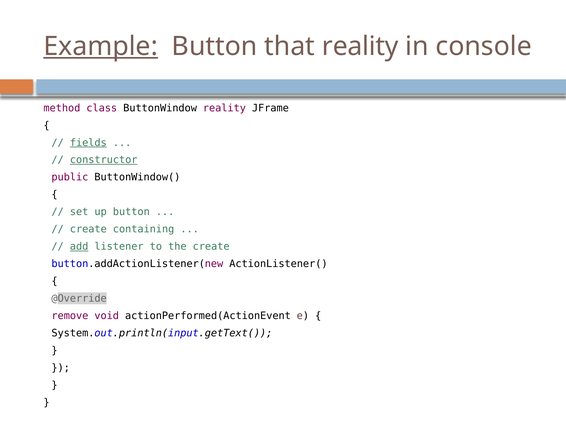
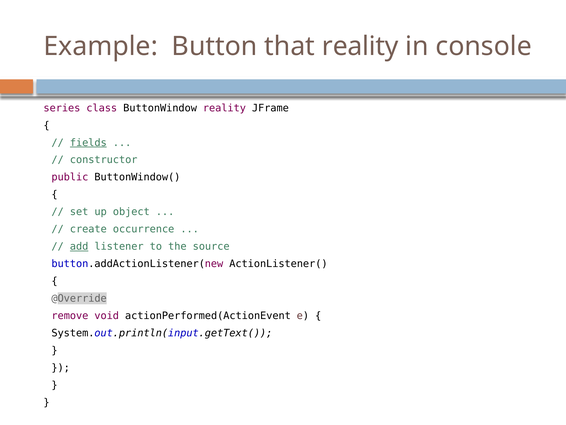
Example underline: present -> none (101, 46)
method: method -> series (62, 108)
constructor underline: present -> none (104, 160)
up button: button -> object (131, 212)
containing: containing -> occurrence (144, 229)
the create: create -> source (211, 246)
